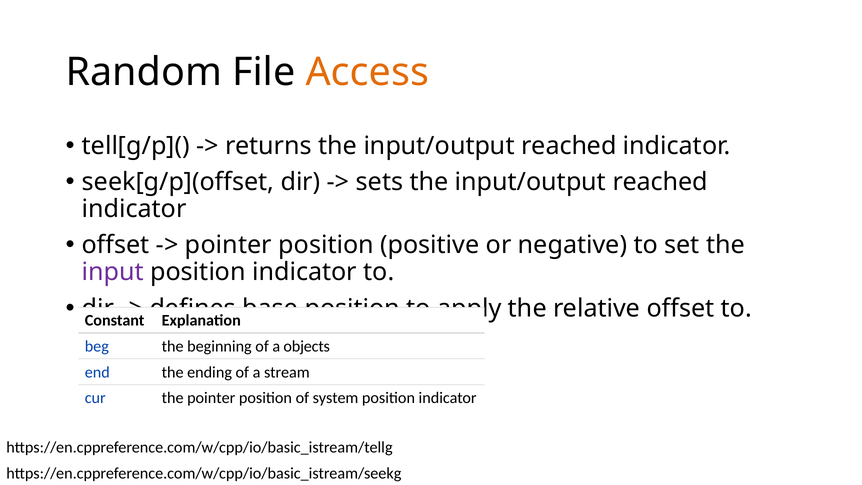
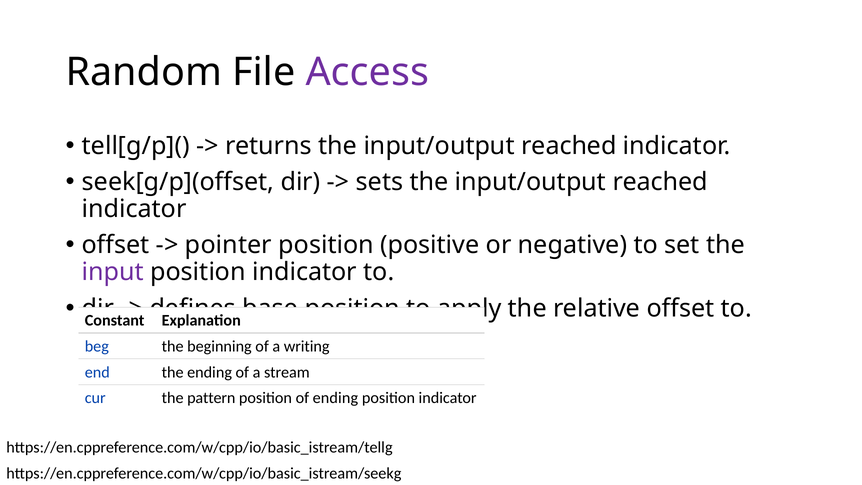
Access colour: orange -> purple (367, 72)
objects: objects -> writing (307, 346)
the pointer: pointer -> pattern (211, 398)
of system: system -> ending (335, 398)
